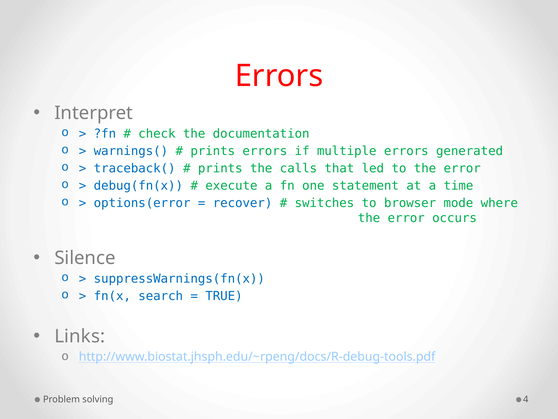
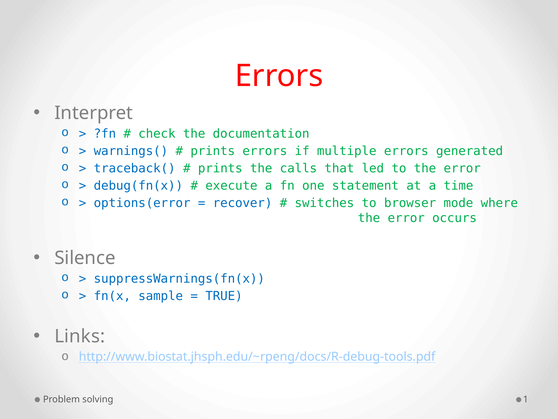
search: search -> sample (161, 296)
4: 4 -> 1 (526, 399)
